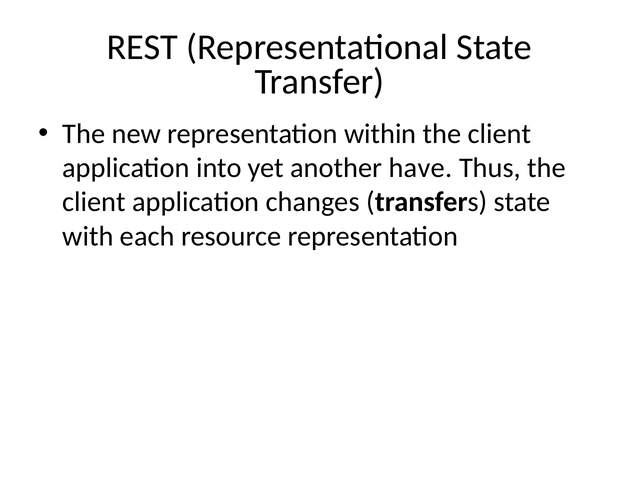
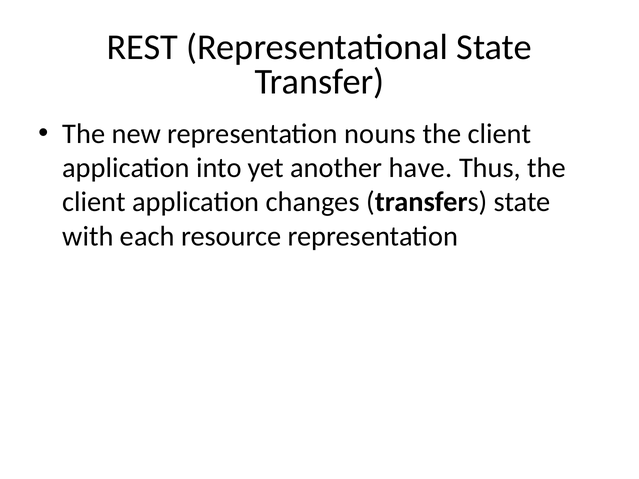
within: within -> nouns (380, 134)
